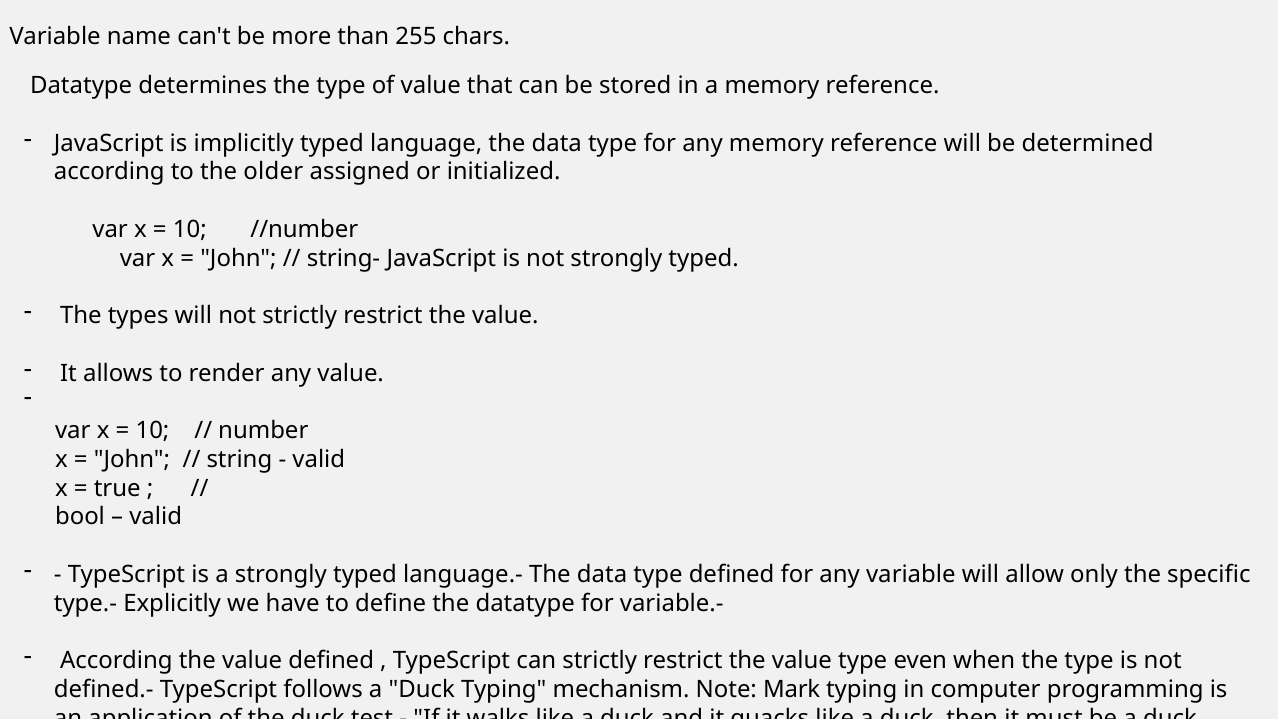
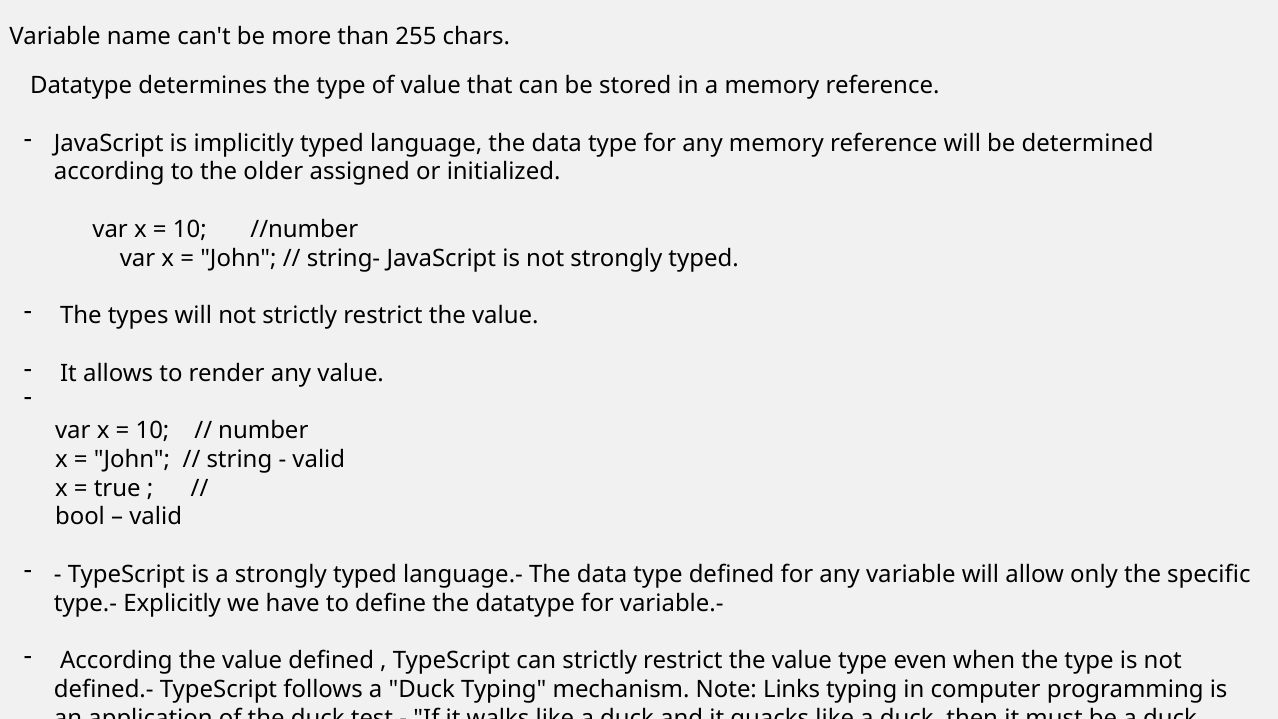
Mark: Mark -> Links (792, 689)
